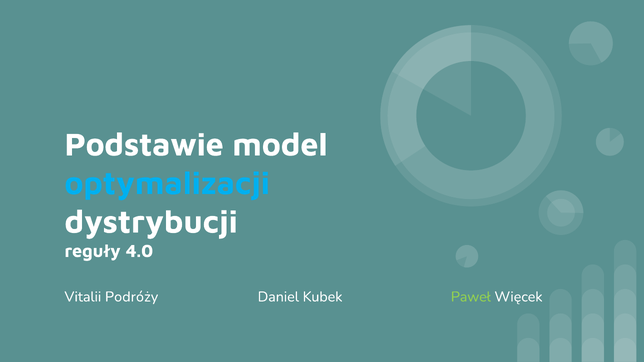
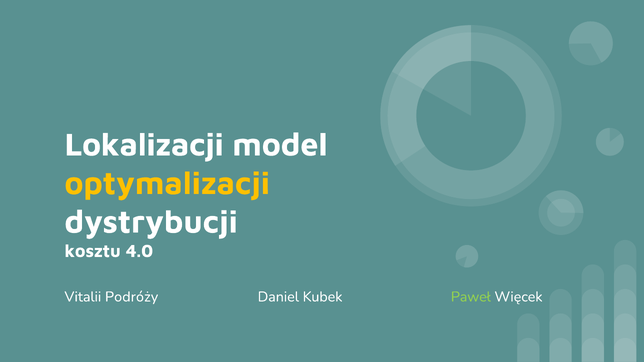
Podstawie: Podstawie -> Lokalizacji (144, 145)
optymalizacji colour: light blue -> yellow (167, 184)
reguły: reguły -> kosztu (93, 251)
